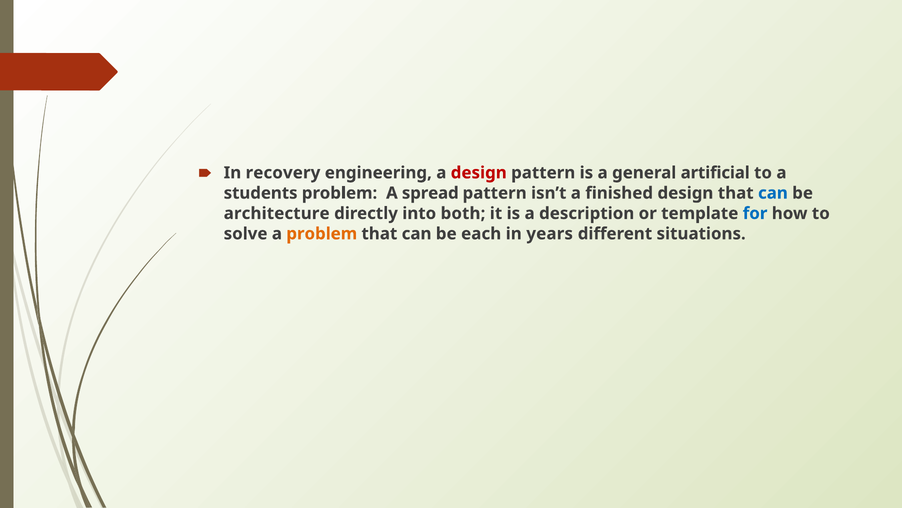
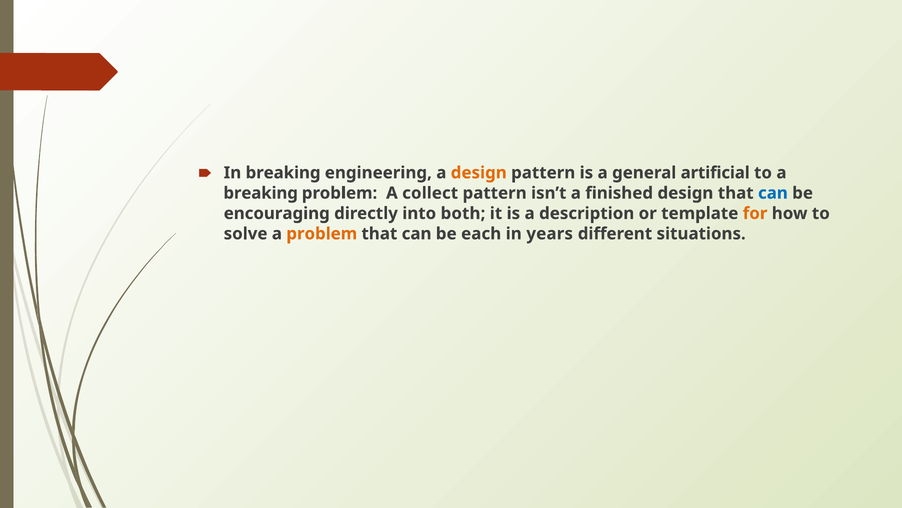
In recovery: recovery -> breaking (283, 173)
design colour: red -> orange (479, 173)
students: students -> breaking (261, 193)
spread: spread -> collect (430, 193)
architecture: architecture -> encouraging (277, 213)
for colour: blue -> orange (755, 213)
